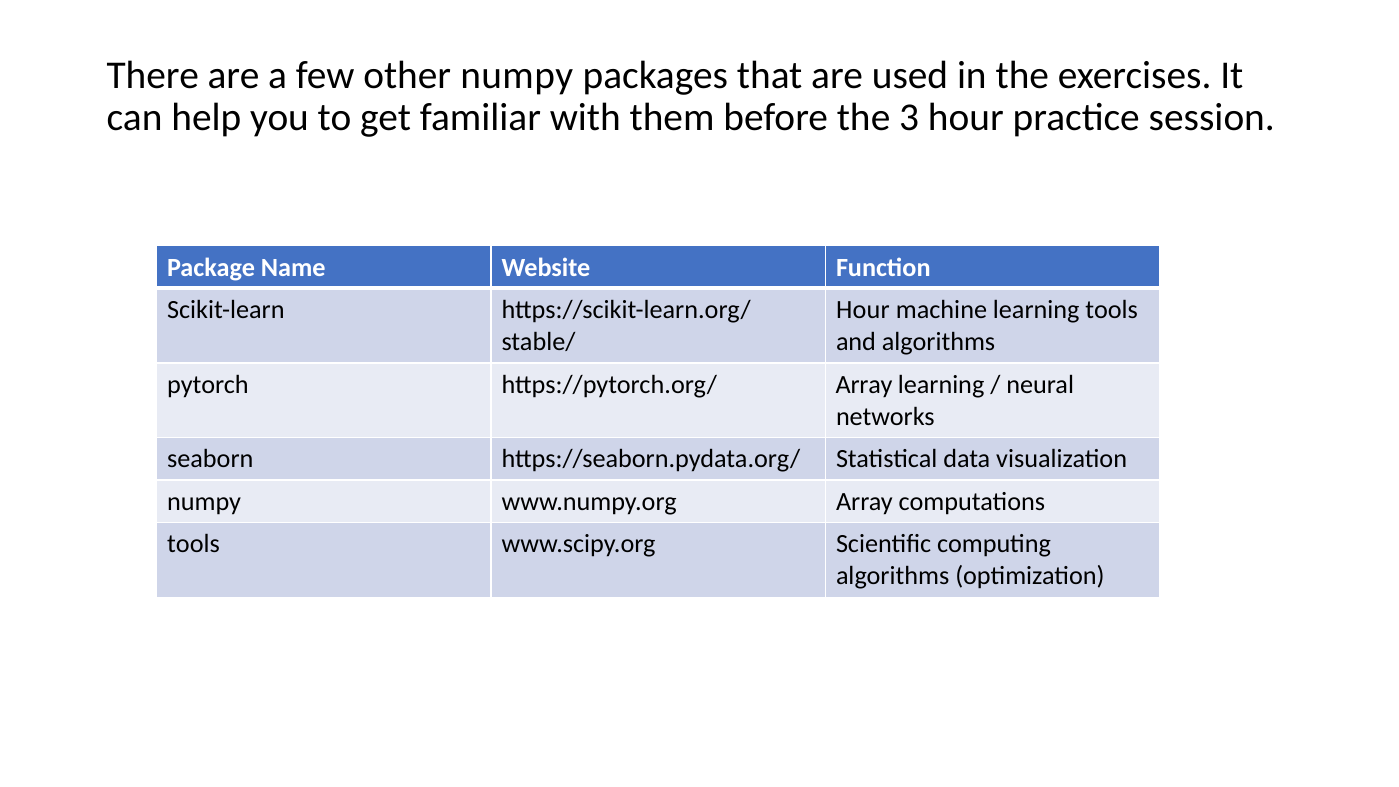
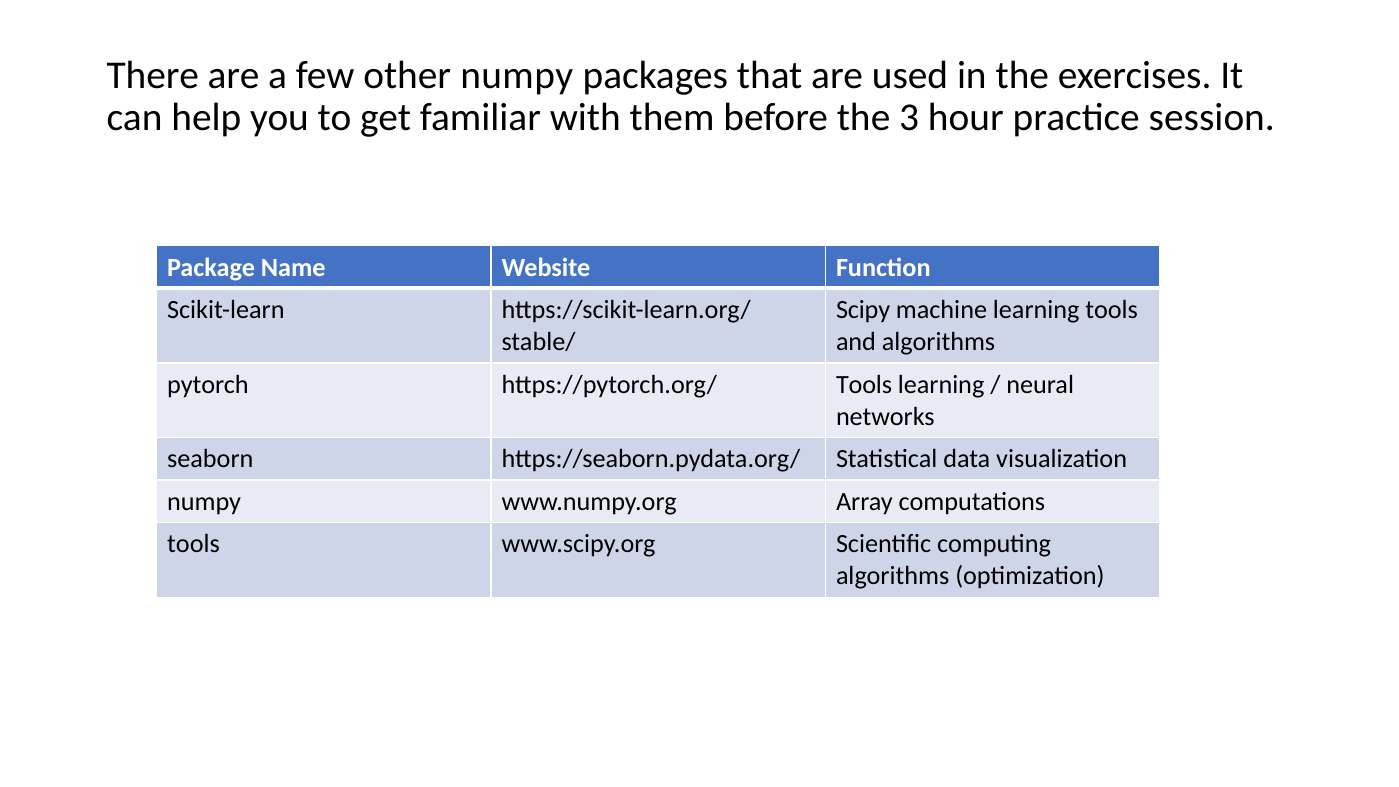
Hour: Hour -> Scipy (863, 310)
https://pytorch.org/ Array: Array -> Tools (864, 385)
